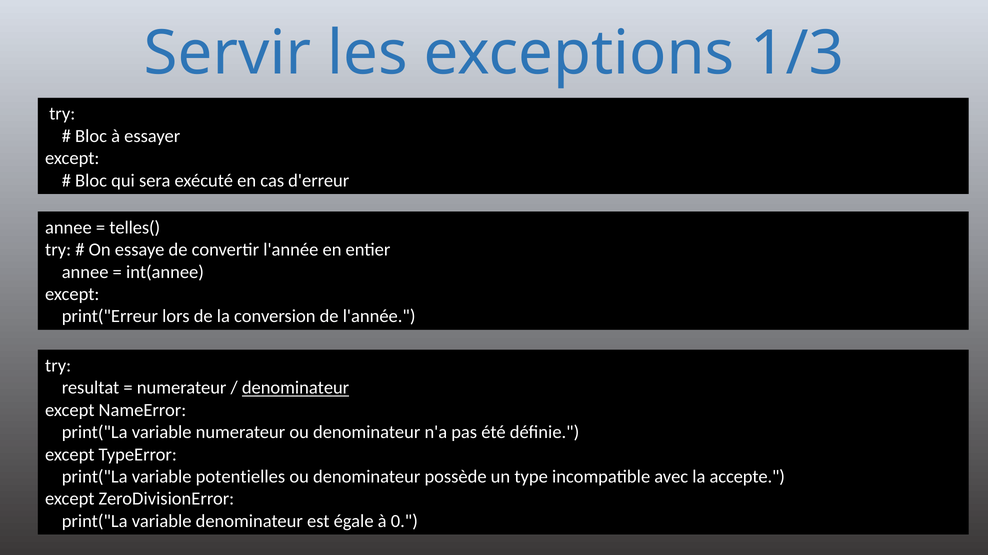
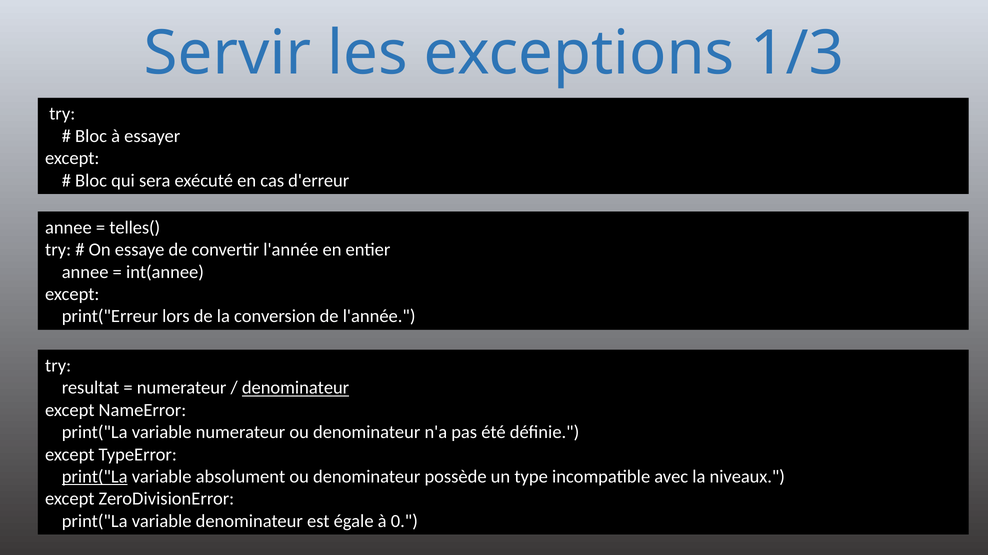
print("La underline: none -> present (95, 477)
potentielles: potentielles -> absolument (240, 477)
accepte: accepte -> niveaux (747, 477)
